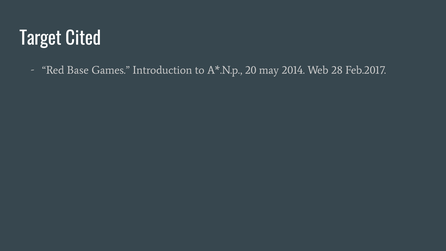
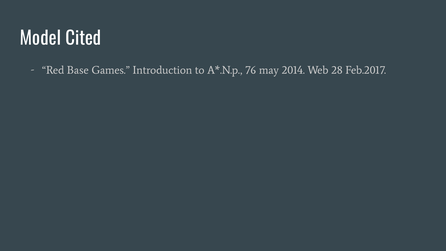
Target: Target -> Model (40, 39)
20: 20 -> 76 (251, 70)
